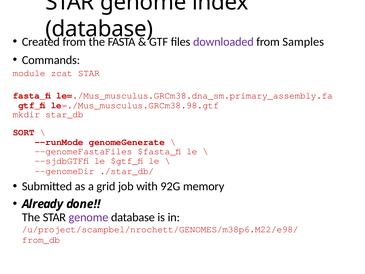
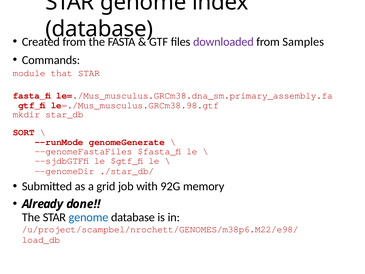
zcat: zcat -> that (62, 73)
genome colour: purple -> blue (88, 217)
from_db: from_db -> load_db (41, 240)
